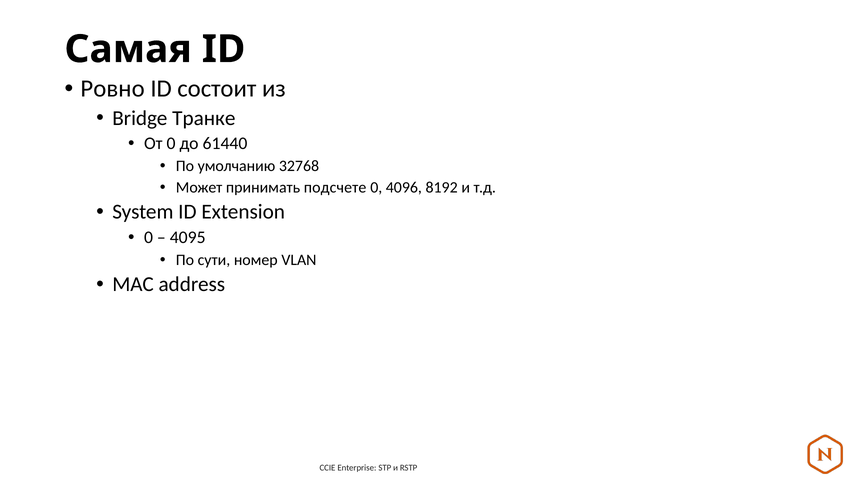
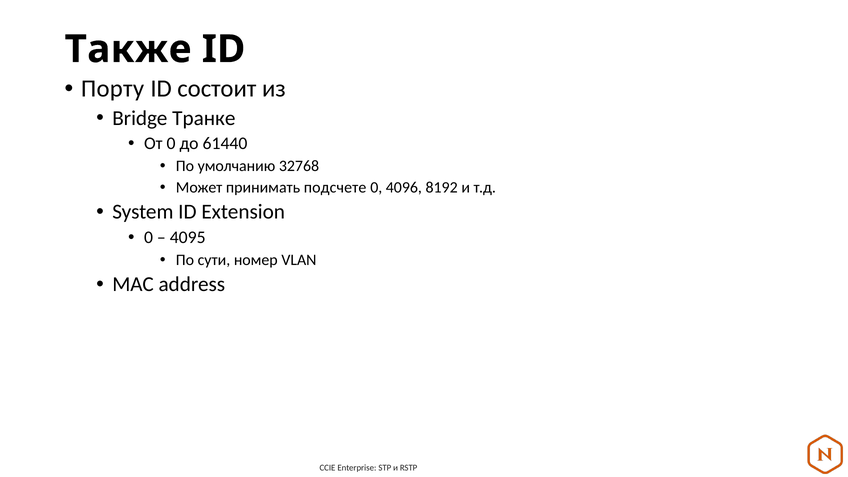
Самая: Самая -> Также (128, 49)
Ровно: Ровно -> Порту (112, 89)
